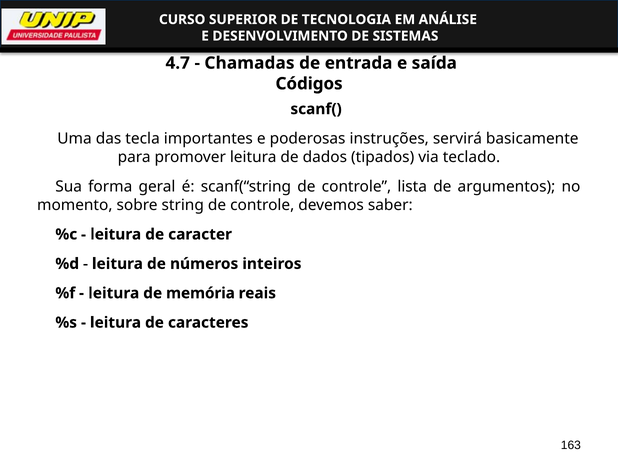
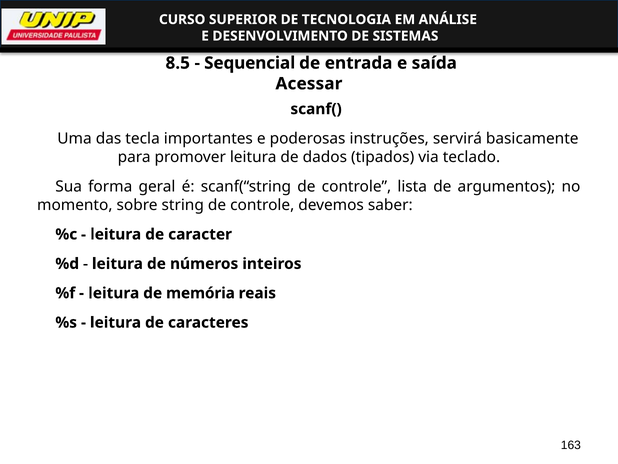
4.7: 4.7 -> 8.5 (178, 63)
Chamadas: Chamadas -> Sequencial (250, 63)
Códigos: Códigos -> Acessar (309, 84)
